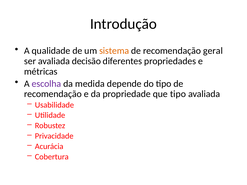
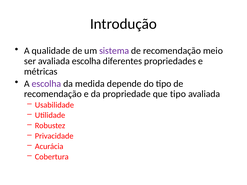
sistema colour: orange -> purple (114, 51)
geral: geral -> meio (213, 51)
avaliada decisão: decisão -> escolha (86, 61)
